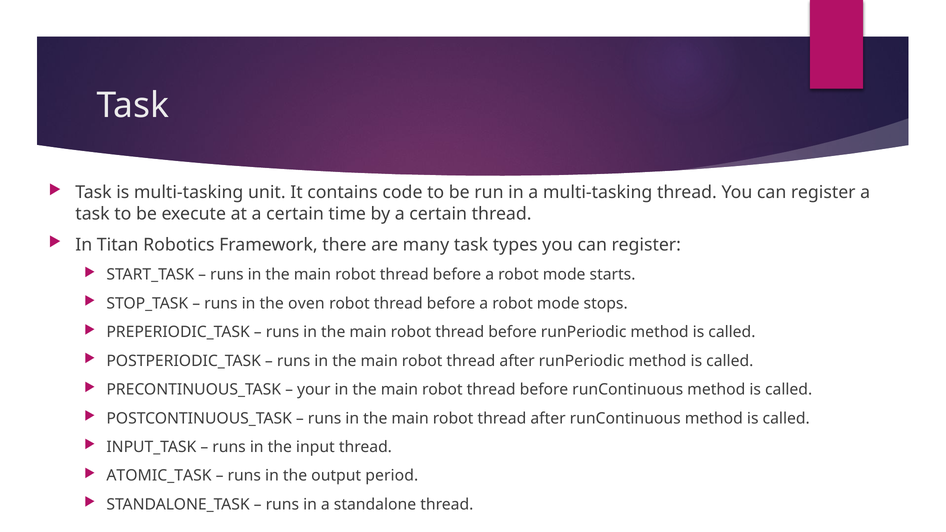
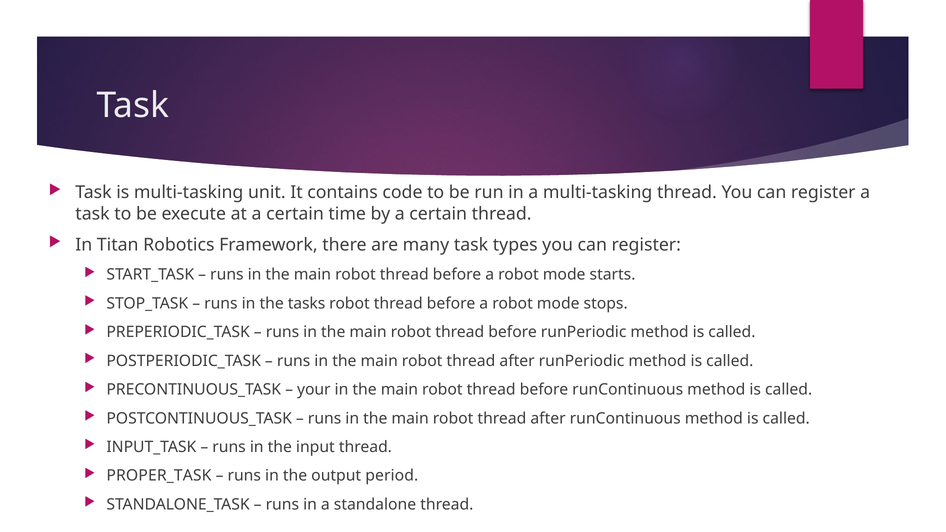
oven: oven -> tasks (307, 303)
ATOMIC_TASK: ATOMIC_TASK -> PROPER_TASK (159, 476)
